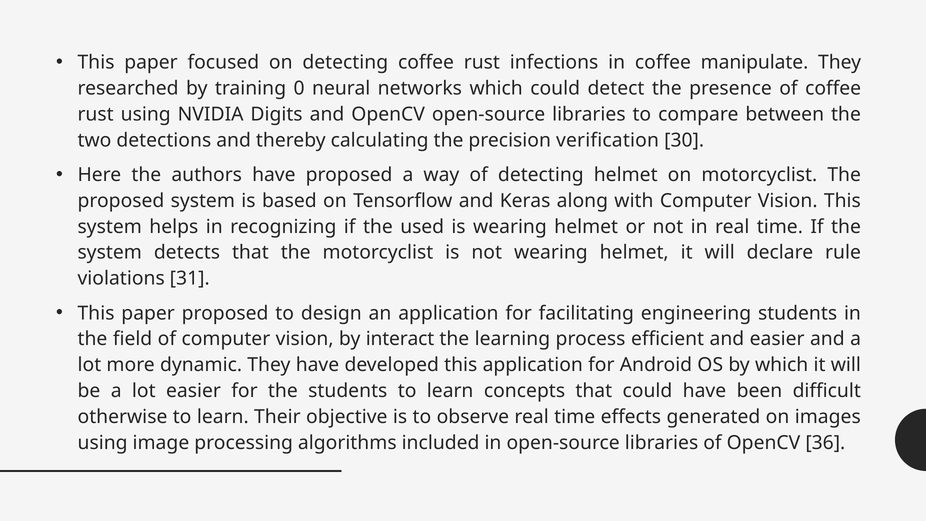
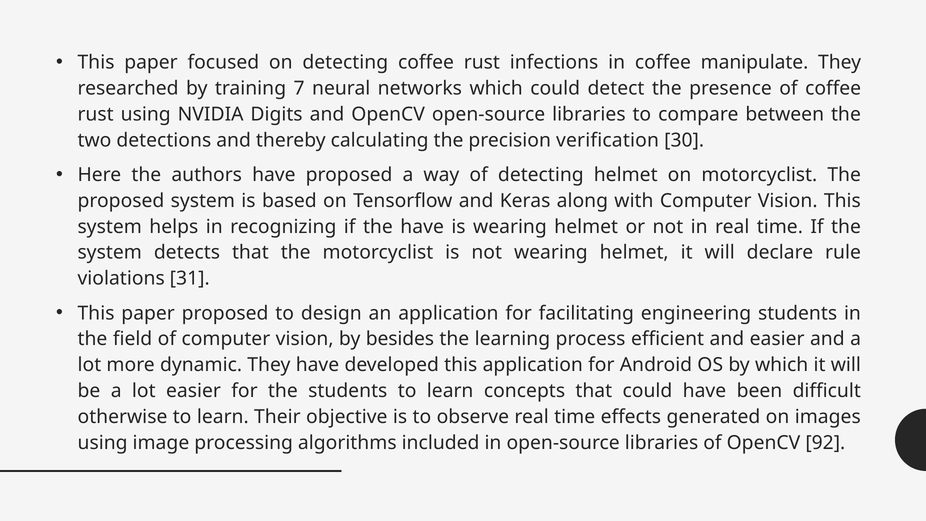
0: 0 -> 7 (299, 88)
the used: used -> have (422, 227)
interact: interact -> besides (400, 339)
36: 36 -> 92 (825, 443)
